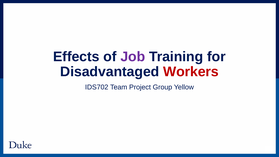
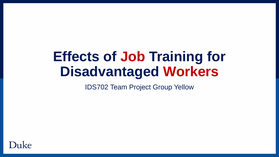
Job colour: purple -> red (133, 57)
